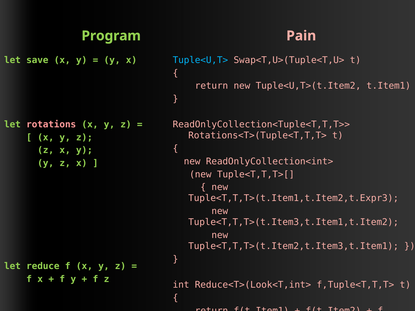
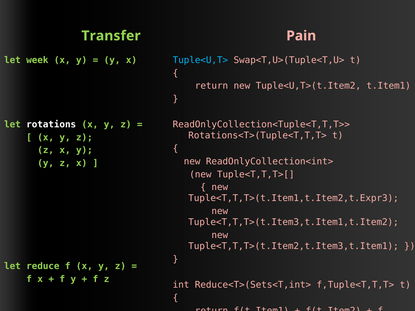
Program: Program -> Transfer (111, 36)
save: save -> week (37, 60)
rotations colour: pink -> white (51, 125)
Reduce<T>(Look<T,int>: Reduce<T>(Look<T,int> -> Reduce<T>(Sets<T,int> (253, 285)
